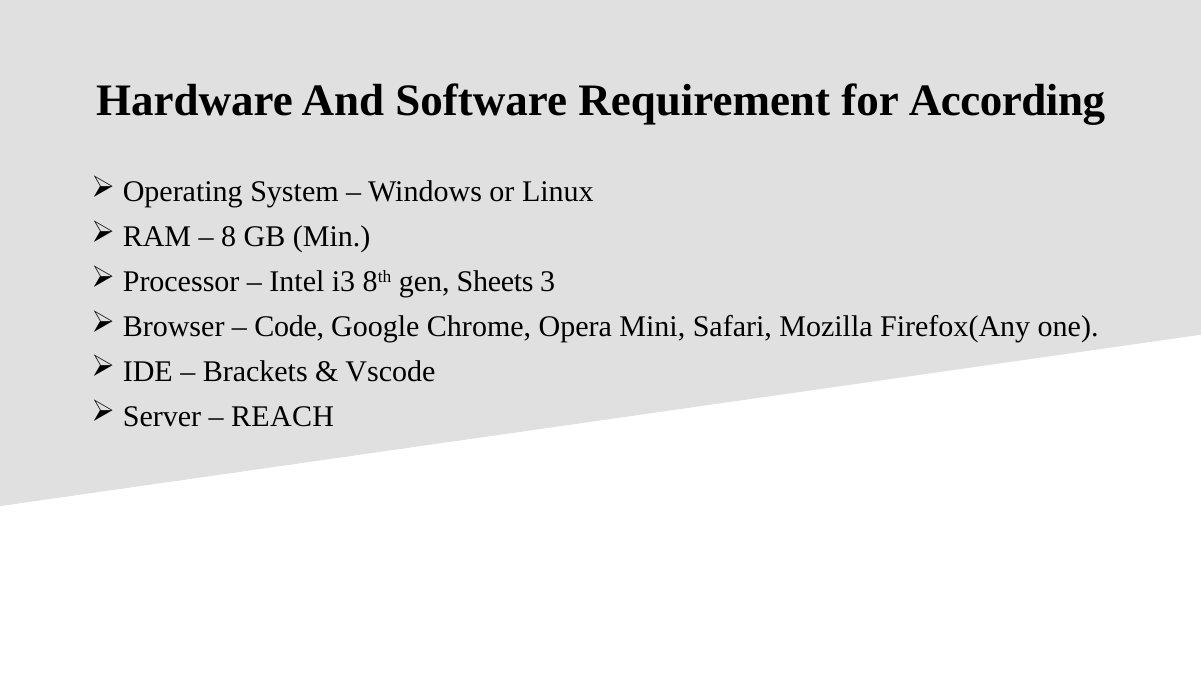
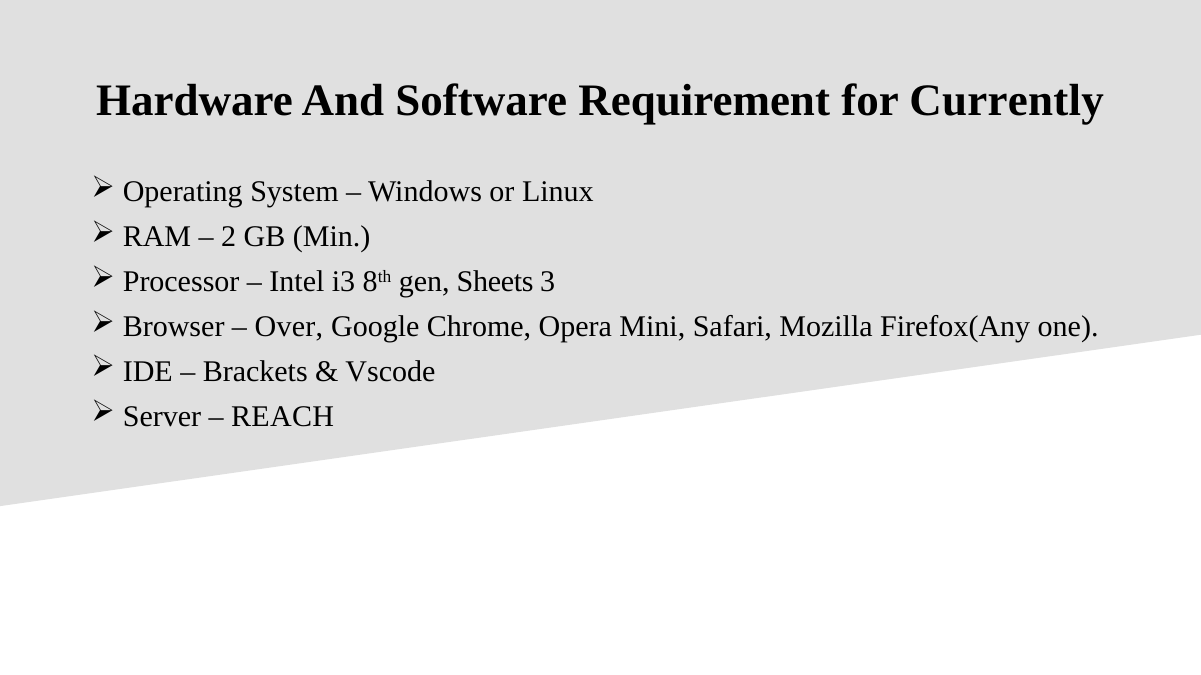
According: According -> Currently (1007, 101)
8: 8 -> 2 (229, 237)
Code: Code -> Over (289, 327)
